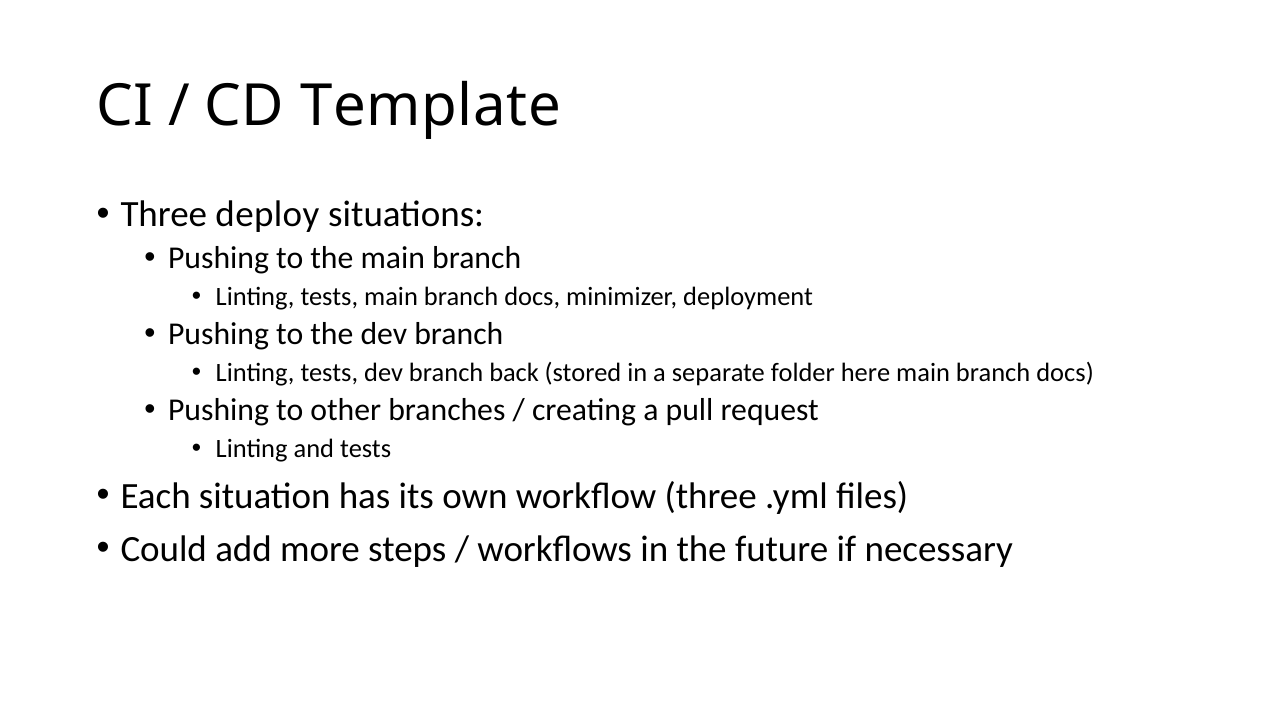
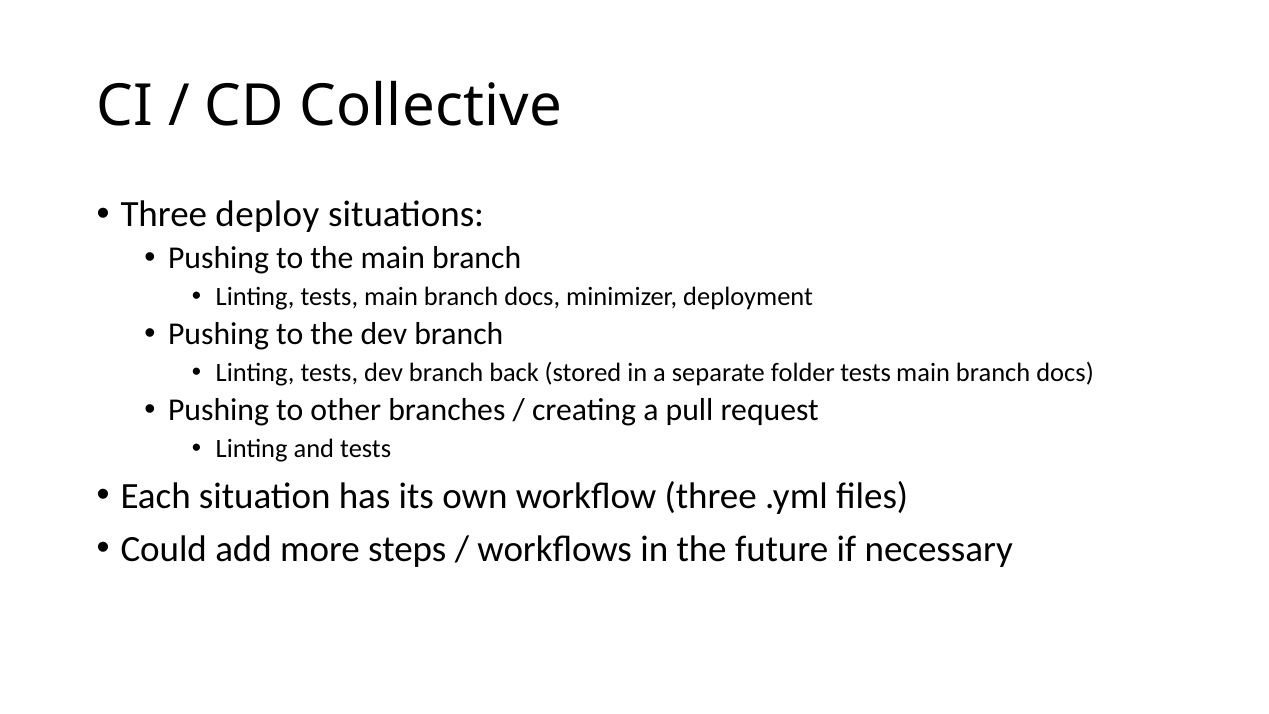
Template: Template -> Collective (431, 107)
folder here: here -> tests (866, 372)
